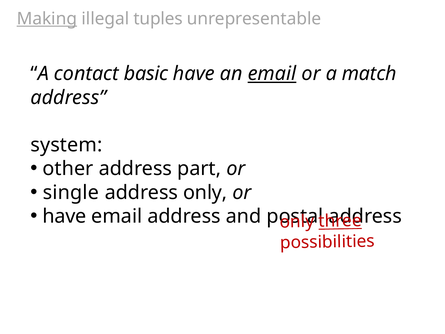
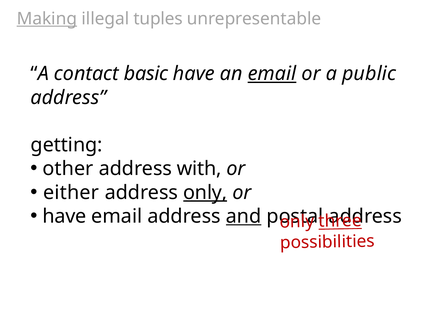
match: match -> public (369, 74)
system: system -> getting (67, 145)
part: part -> with (199, 169)
single: single -> either (71, 192)
only underline: none -> present (205, 192)
and underline: none -> present (244, 216)
